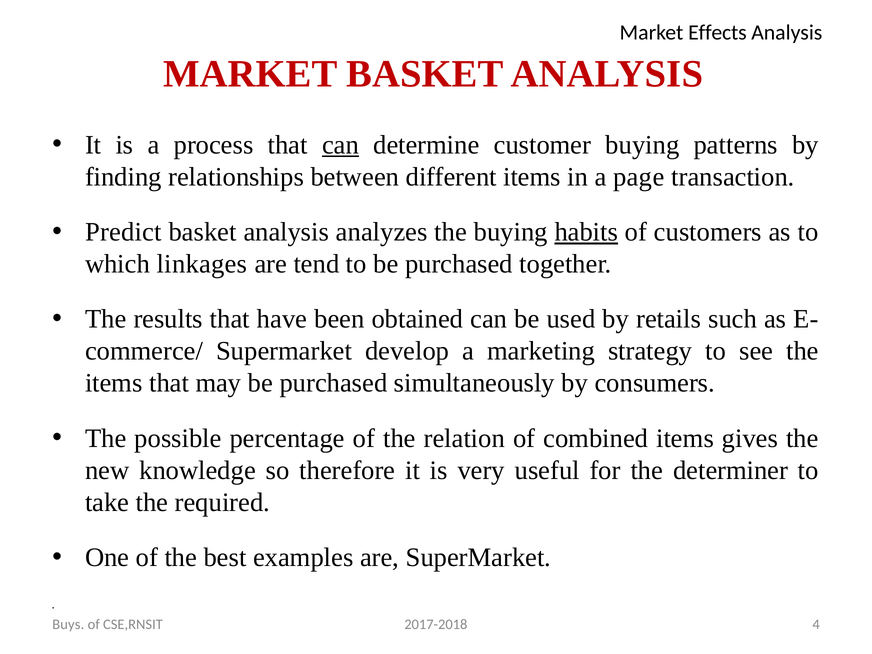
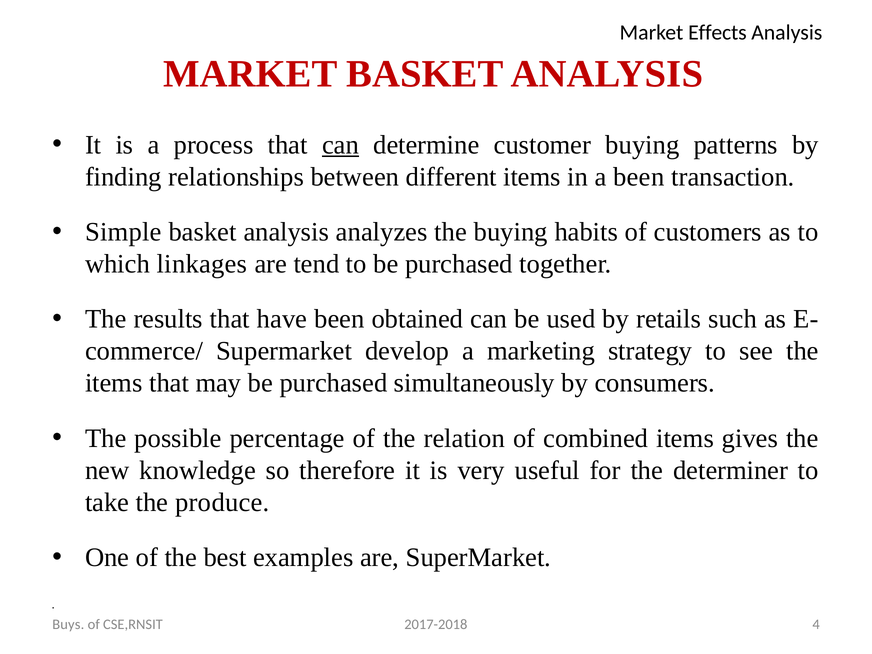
a page: page -> been (639, 177)
Predict: Predict -> Simple (123, 232)
habits underline: present -> none (586, 232)
required: required -> produce (222, 502)
